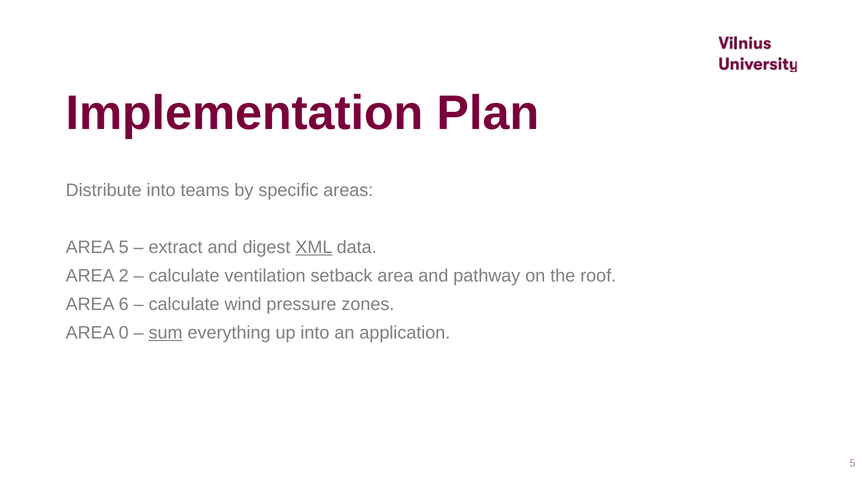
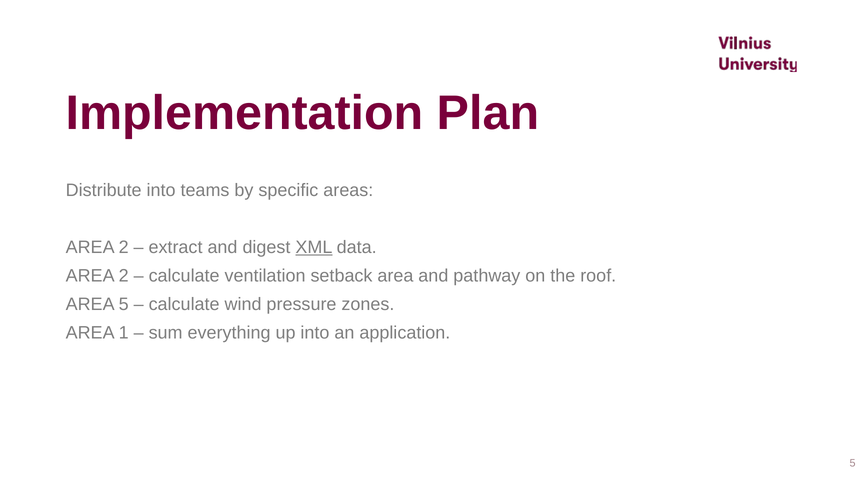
5: 5 -> 2 (124, 247)
AREA 6: 6 -> 5 (124, 304)
0: 0 -> 1 (124, 333)
sum underline: present -> none (166, 333)
